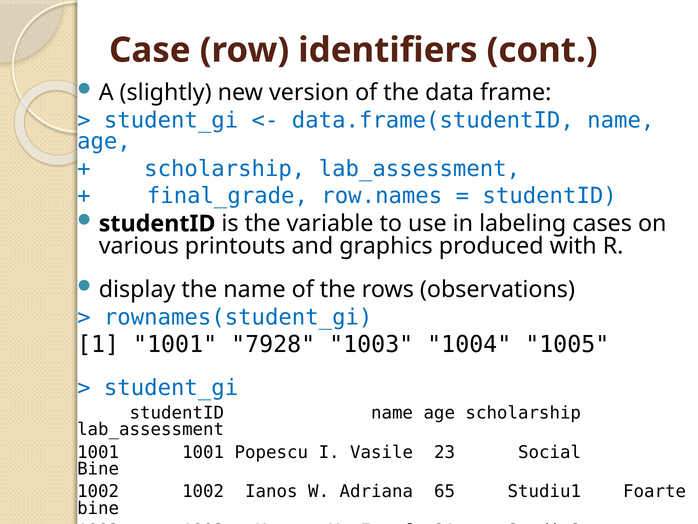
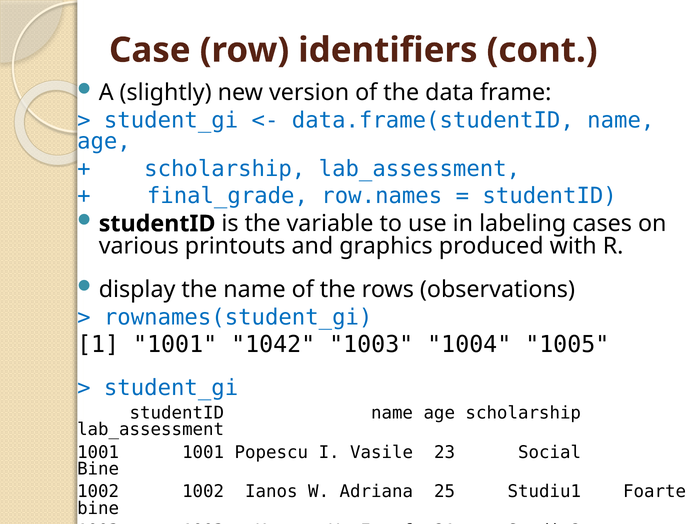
7928: 7928 -> 1042 (273, 344)
65: 65 -> 25 (445, 491)
